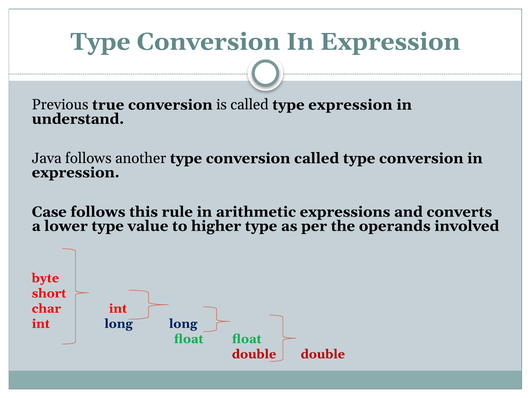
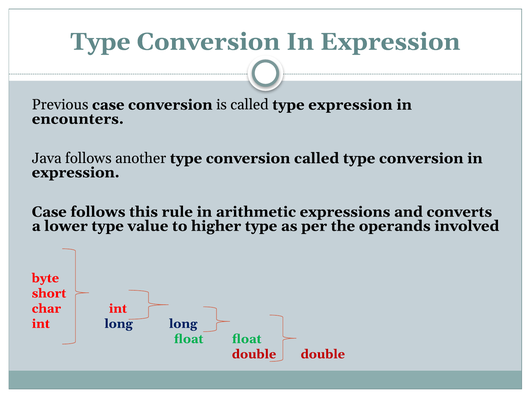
Previous true: true -> case (108, 105)
understand: understand -> encounters (78, 119)
